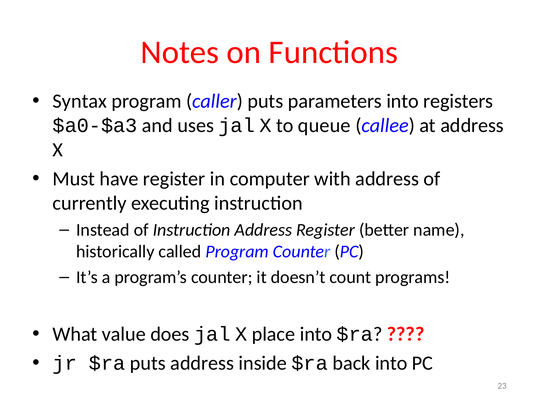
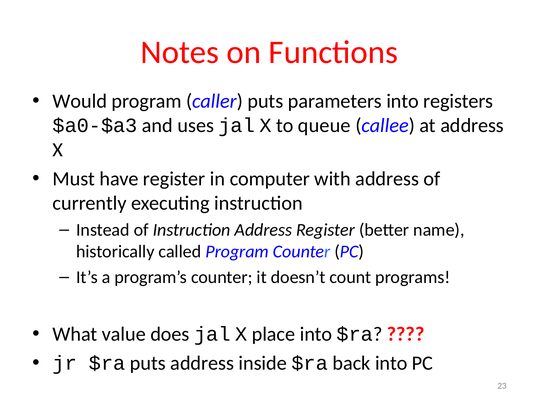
Syntax: Syntax -> Would (80, 101)
